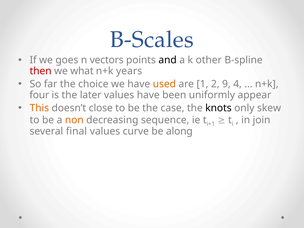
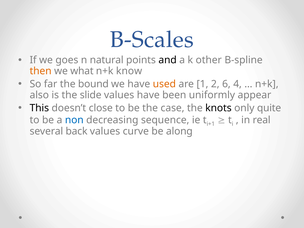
vectors: vectors -> natural (107, 60)
then colour: red -> orange (41, 71)
years: years -> know (129, 71)
choice: choice -> bound (93, 84)
9: 9 -> 6 (226, 84)
four: four -> also (39, 95)
later: later -> slide (91, 95)
This colour: orange -> black (39, 108)
skew: skew -> quite (269, 108)
non colour: orange -> blue (74, 120)
join: join -> real (262, 120)
final: final -> back (77, 131)
